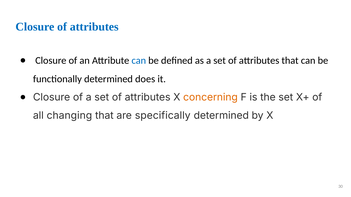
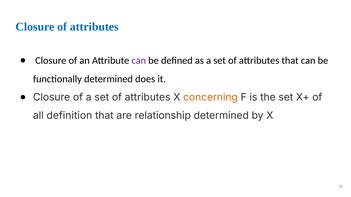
can colour: blue -> purple (139, 61)
changing: changing -> definition (69, 116)
specifically: specifically -> relationship (163, 116)
